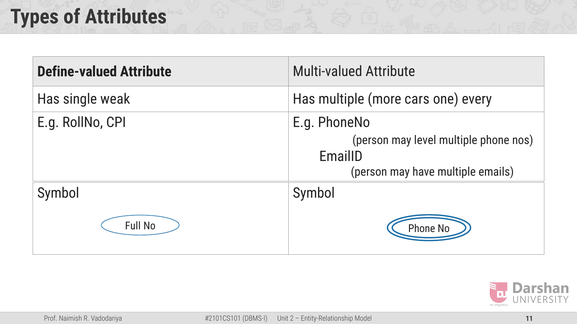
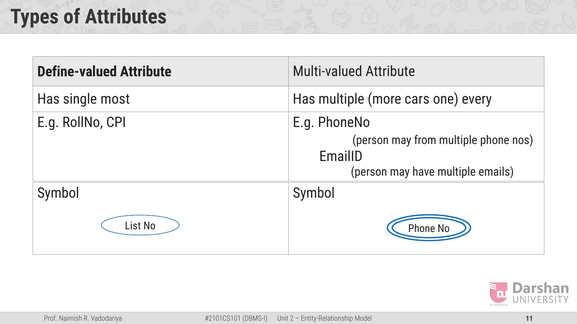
weak: weak -> most (115, 99)
level: level -> from (425, 141)
Full: Full -> List (133, 226)
